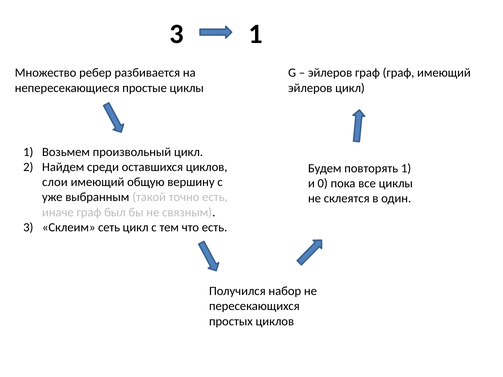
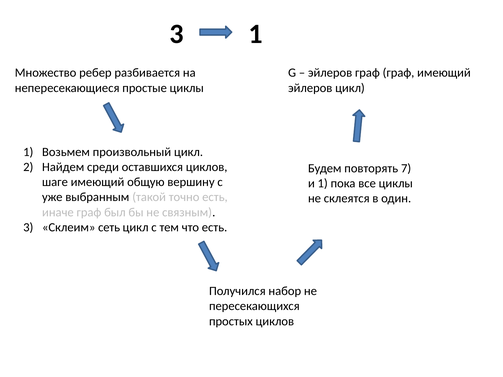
повторять 1: 1 -> 7 (406, 168)
слои: слои -> шаге (55, 182)
и 0: 0 -> 1 (323, 184)
